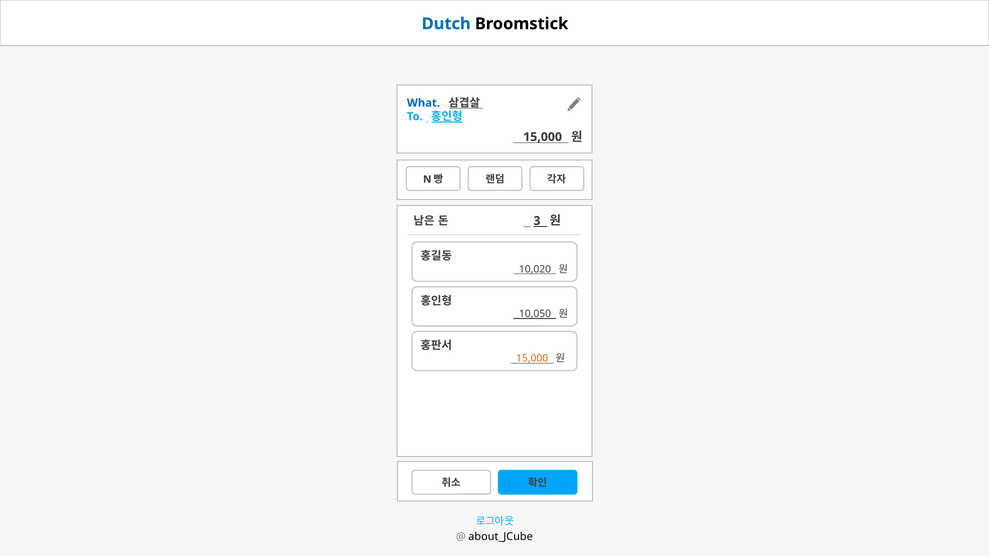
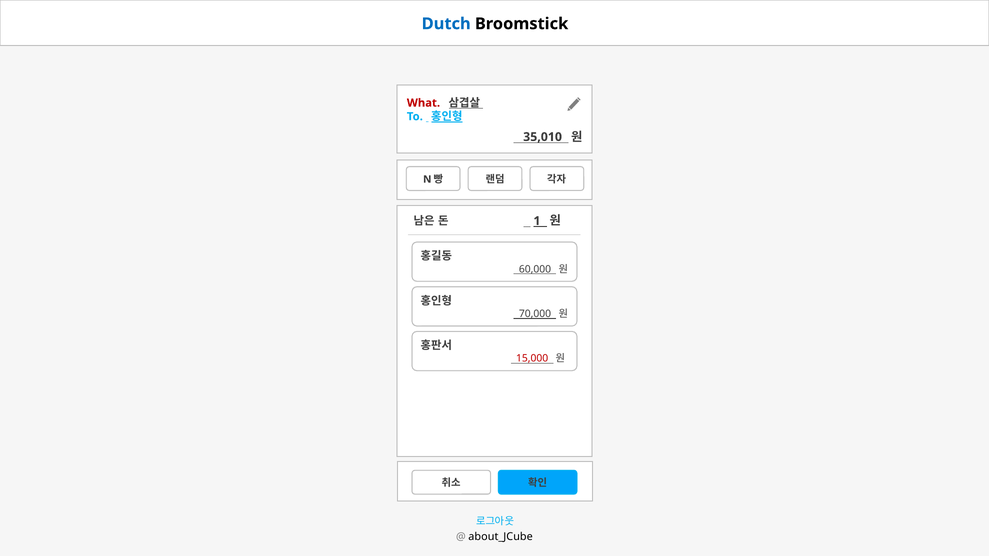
What colour: blue -> red (423, 103)
15,000: 15,000 -> 35,010 (543, 137)
3: 3 -> 1 (537, 221)
10,020: 10,020 -> 60,000 (535, 269)
10,050: 10,050 -> 70,000 (535, 314)
15,000 colour: orange -> red (532, 359)
